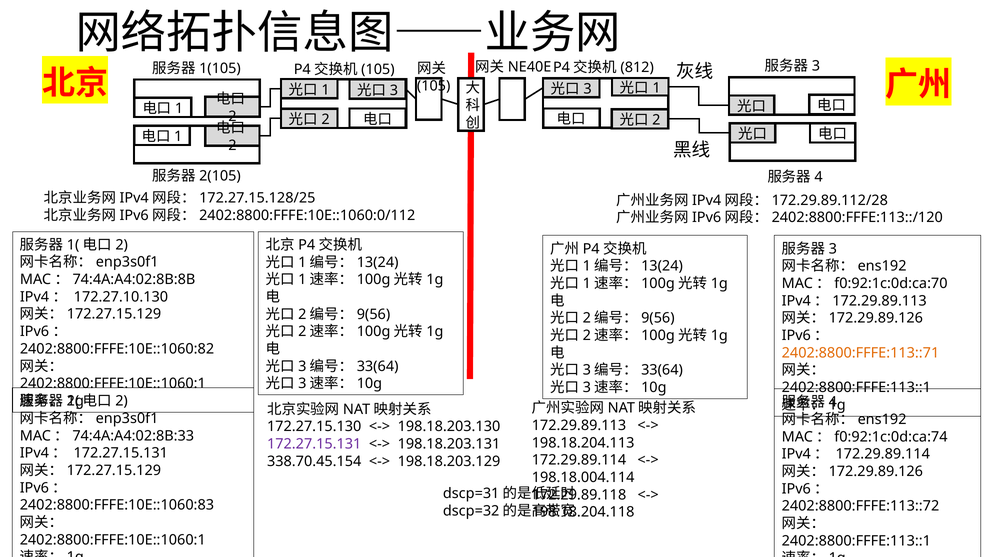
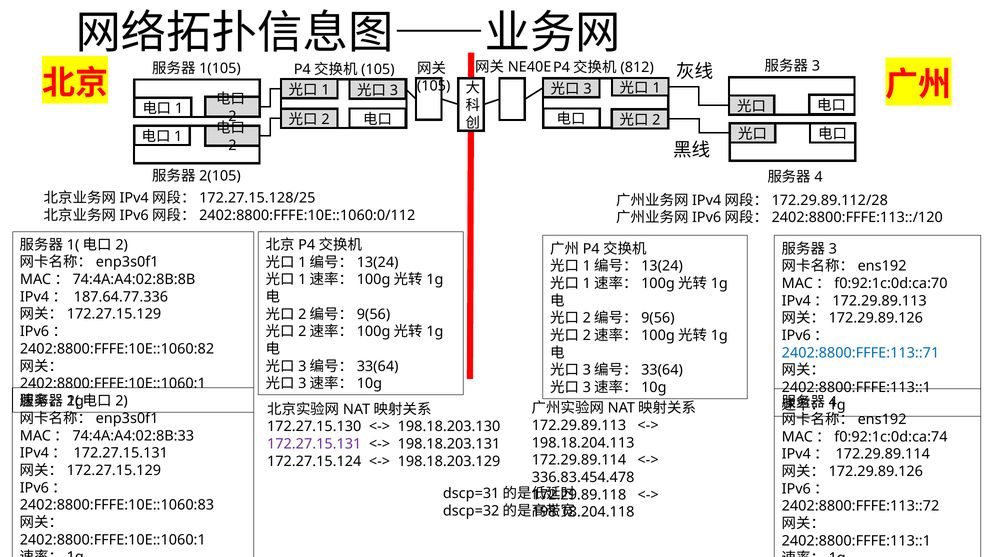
172.27.10.130: 172.27.10.130 -> 187.64.77.336 (121, 297)
2402:8800:FFFE:113::71 colour: orange -> blue (860, 353)
338.70.45.154: 338.70.45.154 -> 172.27.15.124 (314, 462)
198.18.004.114: 198.18.004.114 -> 336.83.454.478 (583, 478)
